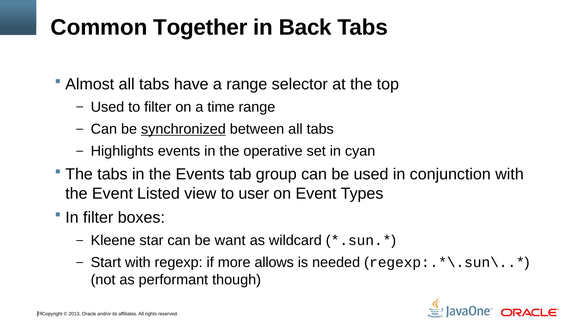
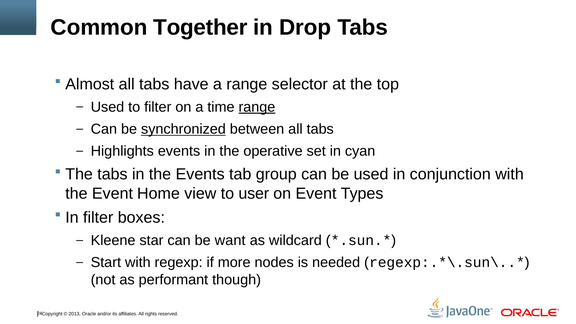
Back: Back -> Drop (305, 27)
range underline: none -> present (257, 107)
Listed: Listed -> Home (158, 194)
allows: allows -> nodes (274, 263)
